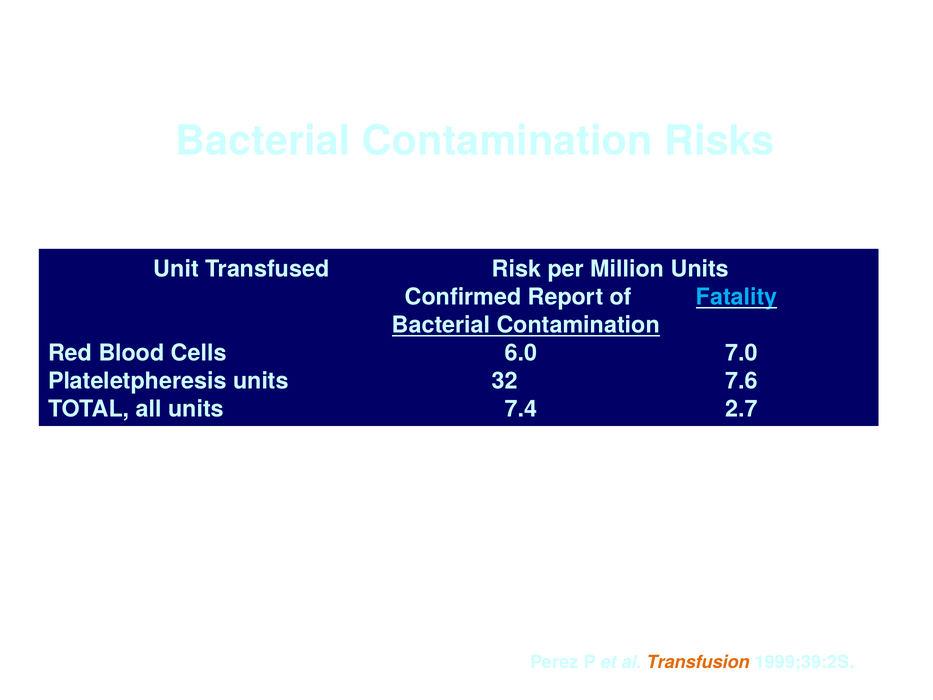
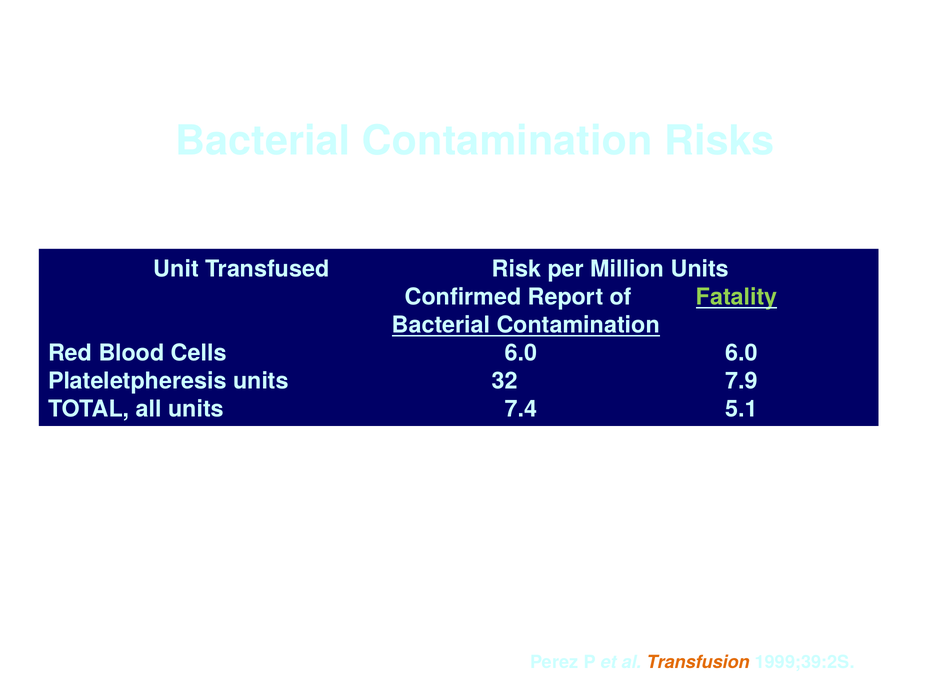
Fatality colour: light blue -> light green (737, 297)
6.0 7.0: 7.0 -> 6.0 (741, 353)
7.6: 7.6 -> 7.9 (741, 381)
2.7: 2.7 -> 5.1 (741, 409)
